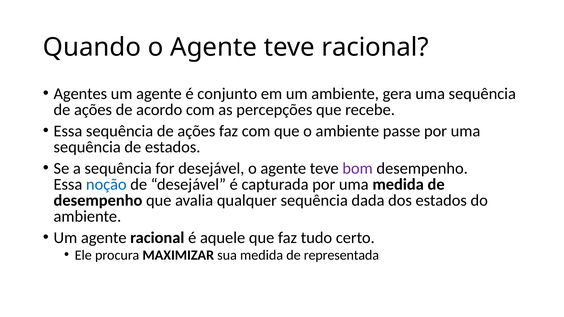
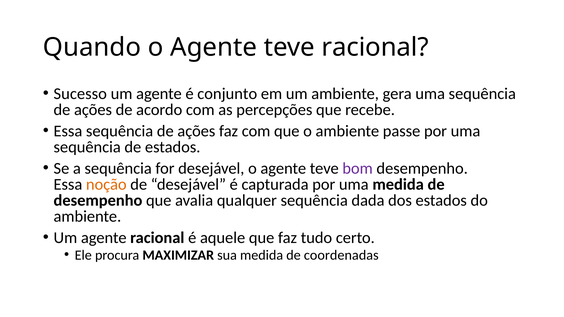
Agentes: Agentes -> Sucesso (80, 94)
noção colour: blue -> orange (106, 185)
representada: representada -> coordenadas (341, 255)
